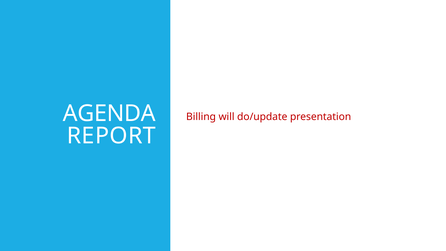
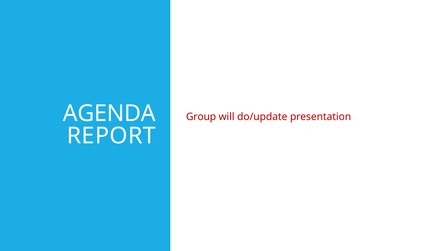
Billing: Billing -> Group (201, 117)
